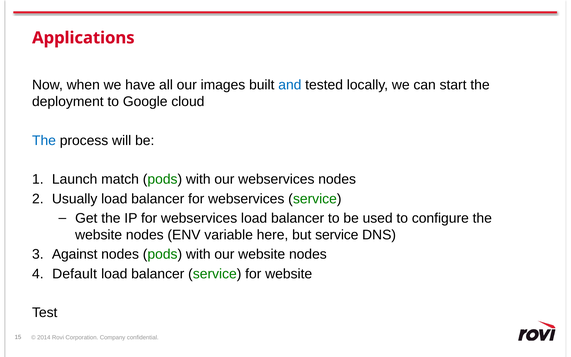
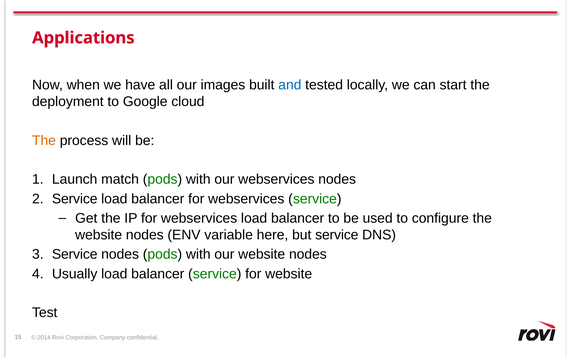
The colour: blue -> orange (44, 140)
Usually: Usually -> Service (75, 199)
Against: Against -> Service (75, 254)
Default: Default -> Usually (75, 274)
